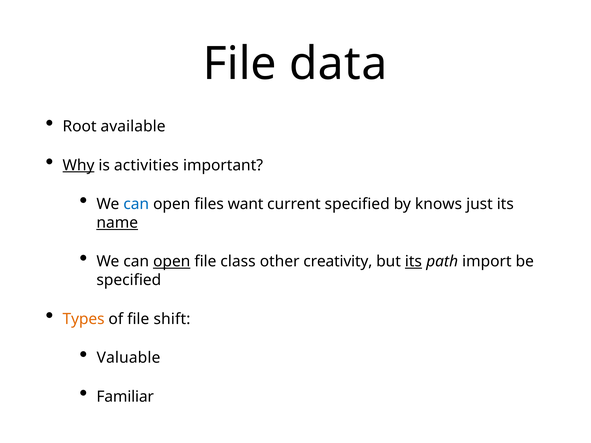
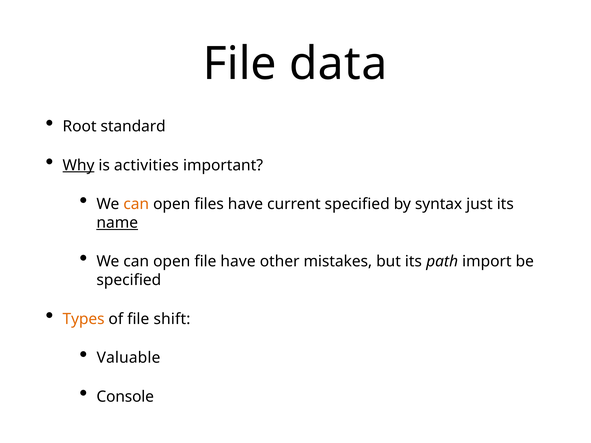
available: available -> standard (133, 127)
can colour: blue -> orange (136, 204)
files want: want -> have (245, 204)
knows: knows -> syntax (439, 204)
open underline: present -> none (172, 262)
file class: class -> have (238, 262)
creativity: creativity -> mistakes (338, 262)
its underline: present -> none (413, 262)
Familiar: Familiar -> Console (125, 397)
